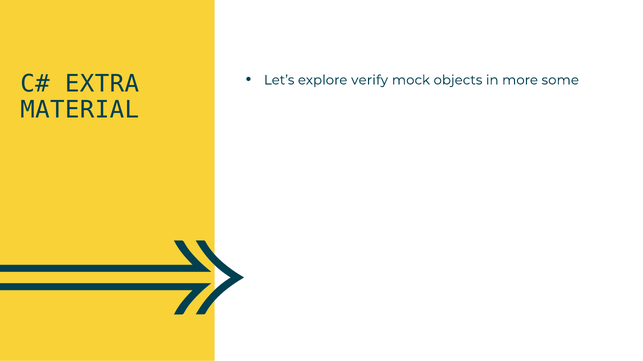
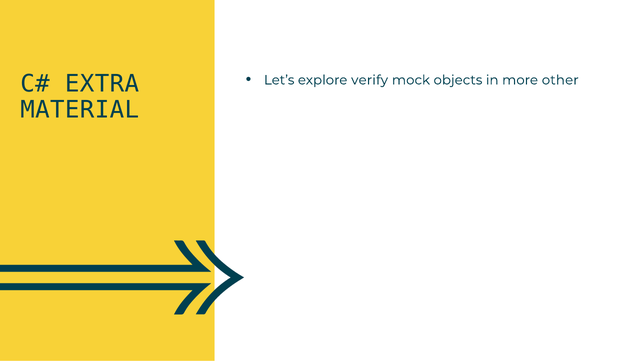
some: some -> other (560, 80)
